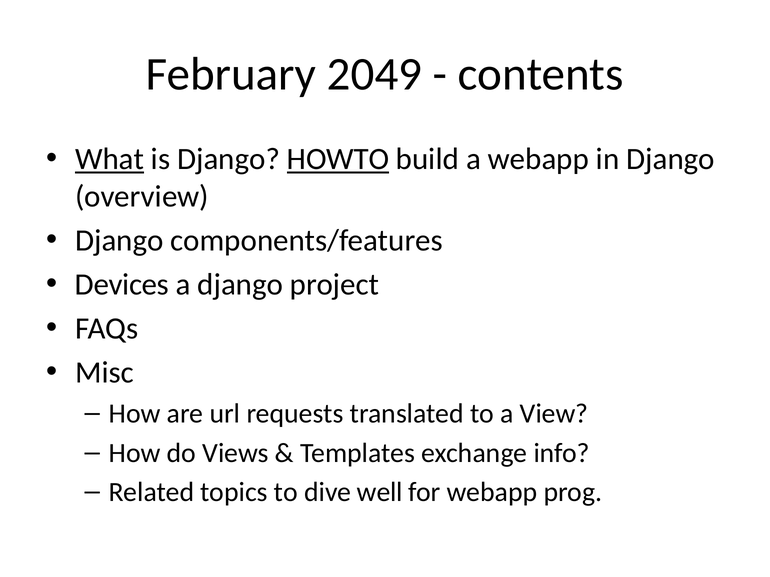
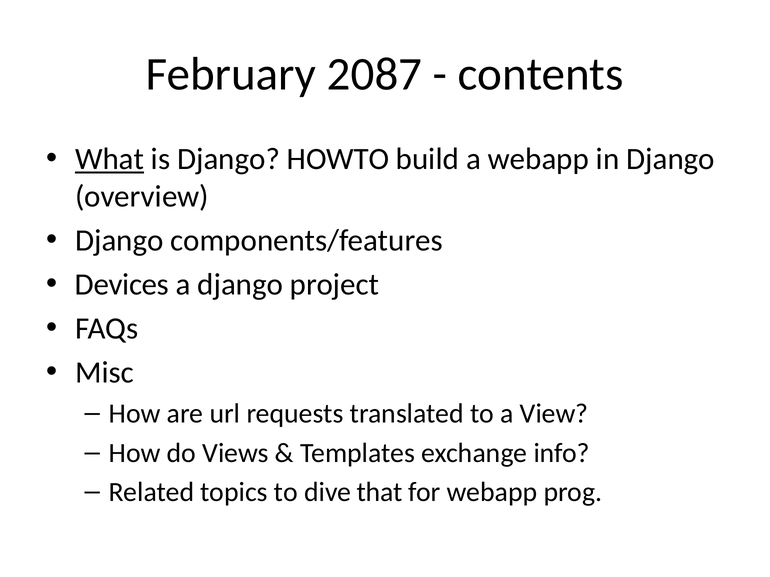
2049: 2049 -> 2087 (375, 75)
HOWTO underline: present -> none (338, 159)
well: well -> that (380, 493)
